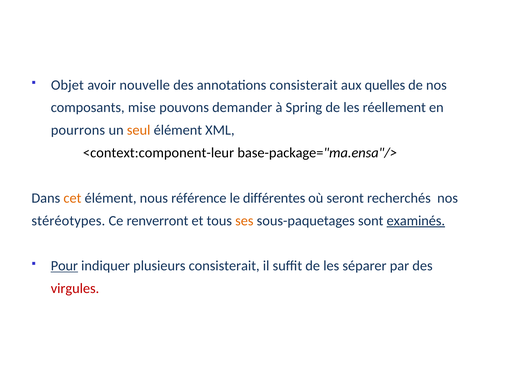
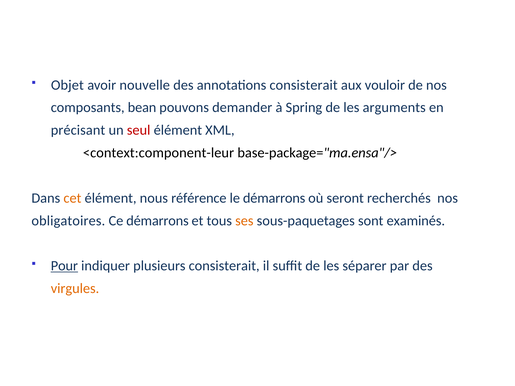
quelles: quelles -> vouloir (385, 85)
mise: mise -> bean (142, 108)
réellement: réellement -> arguments (394, 108)
pourrons: pourrons -> précisant (78, 130)
seul colour: orange -> red (139, 130)
le différentes: différentes -> démarrons (274, 198)
stéréotypes: stéréotypes -> obligatoires (68, 221)
Ce renverront: renverront -> démarrons (158, 221)
examinés underline: present -> none (416, 221)
virgules colour: red -> orange (75, 289)
